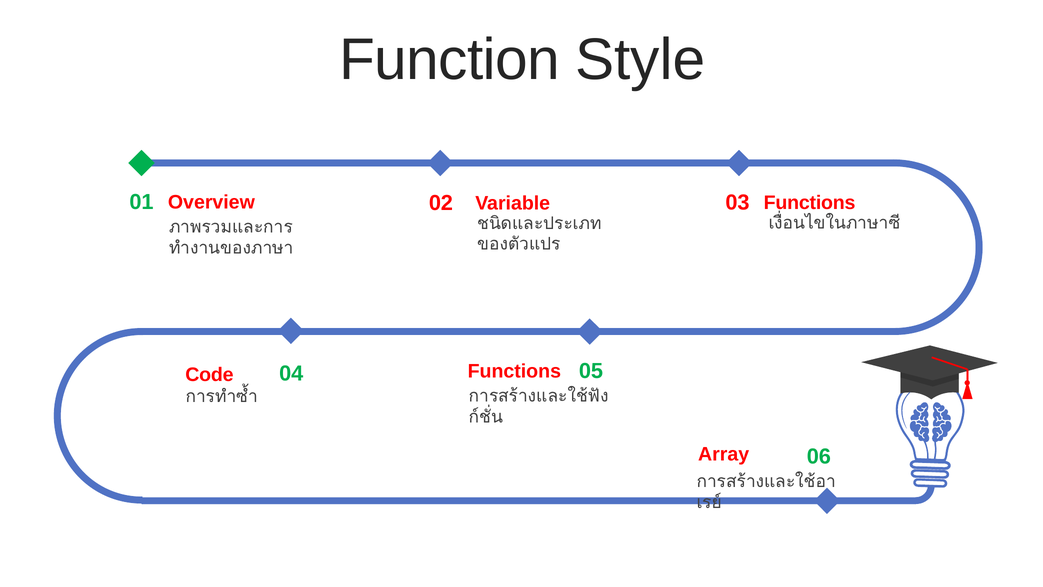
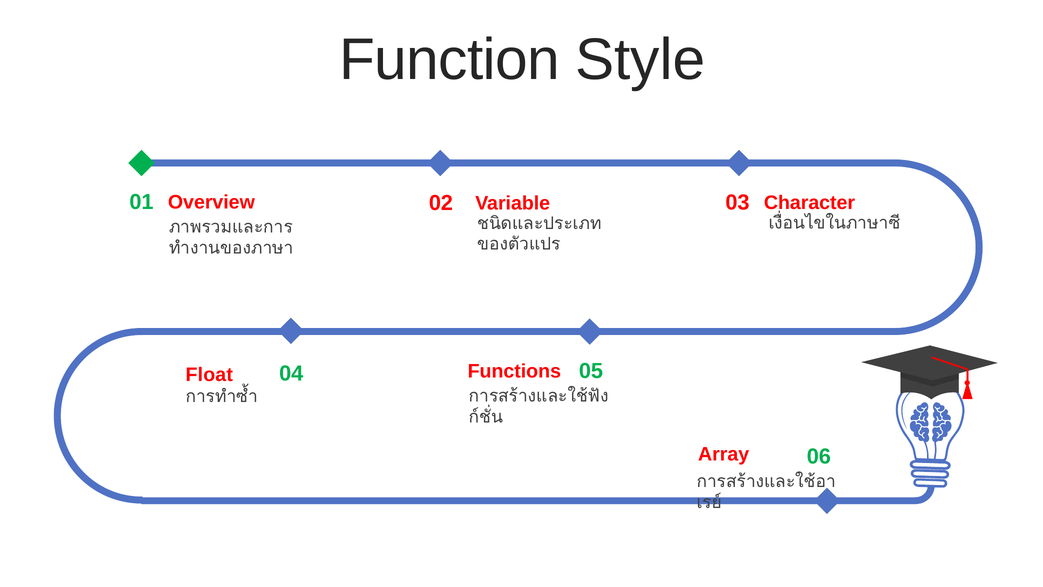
03 Functions: Functions -> Character (809, 203)
Code: Code -> Float (209, 374)
